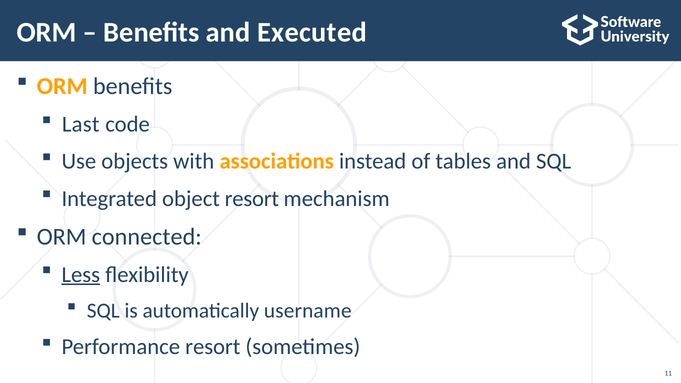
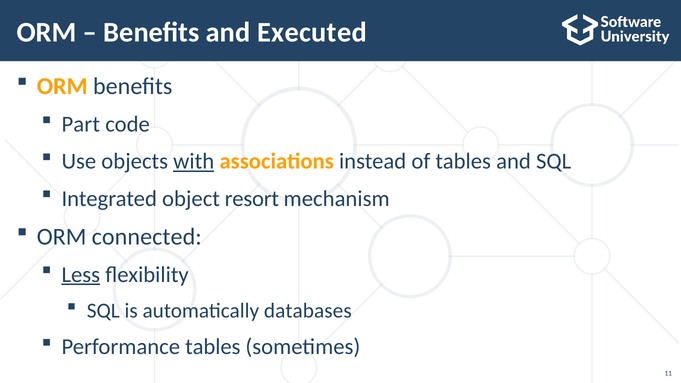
Last: Last -> Part (81, 124)
with underline: none -> present (194, 161)
username: username -> databases (308, 311)
Performance resort: resort -> tables (213, 347)
